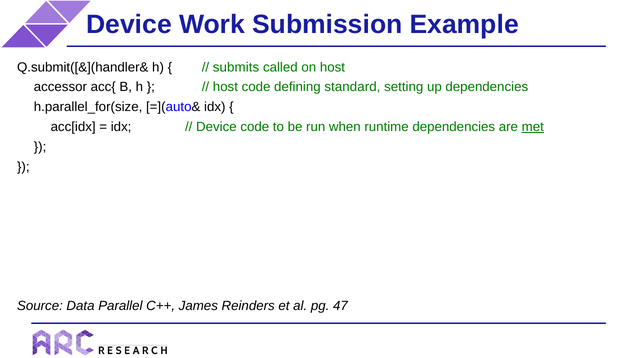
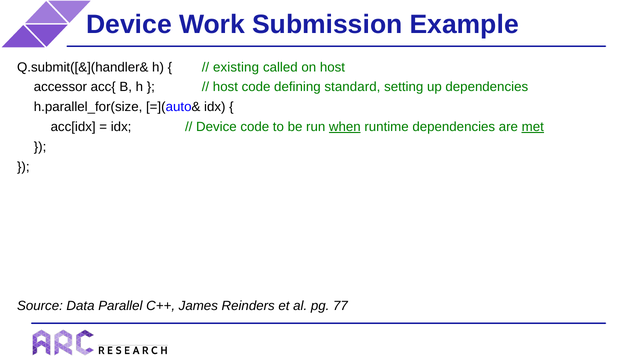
submits: submits -> existing (236, 67)
when underline: none -> present (345, 127)
47: 47 -> 77 (340, 306)
